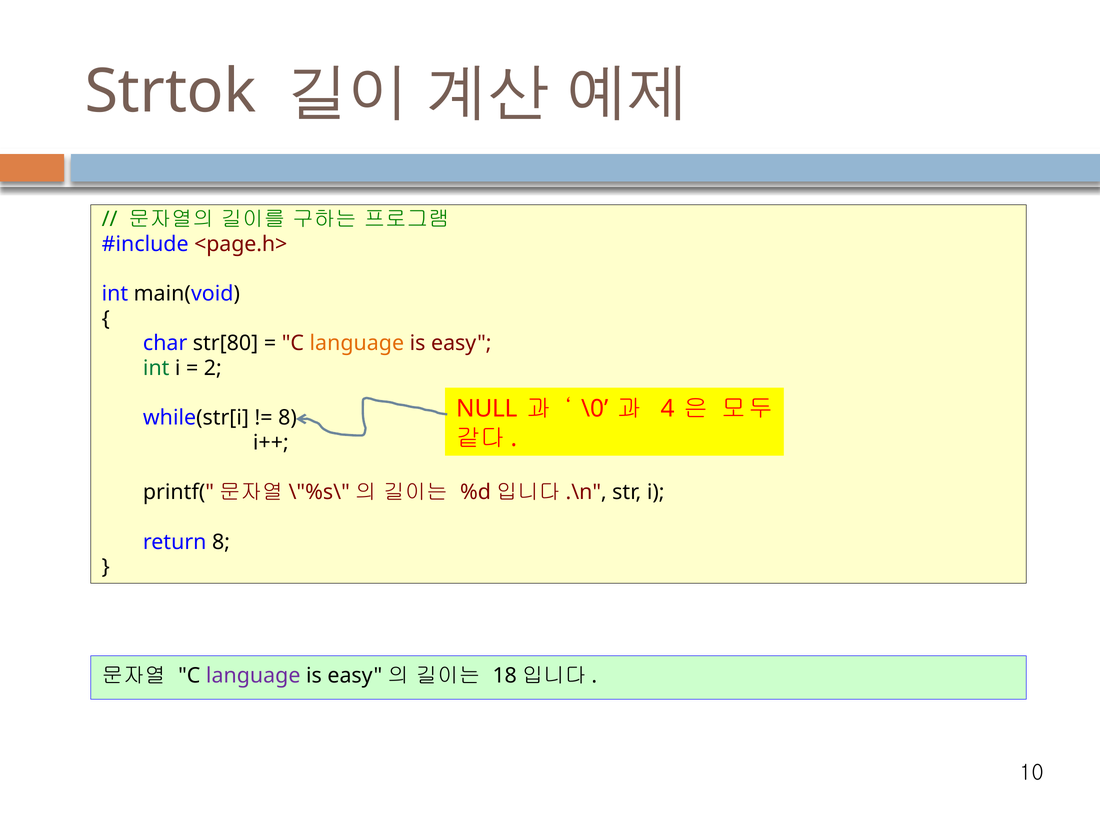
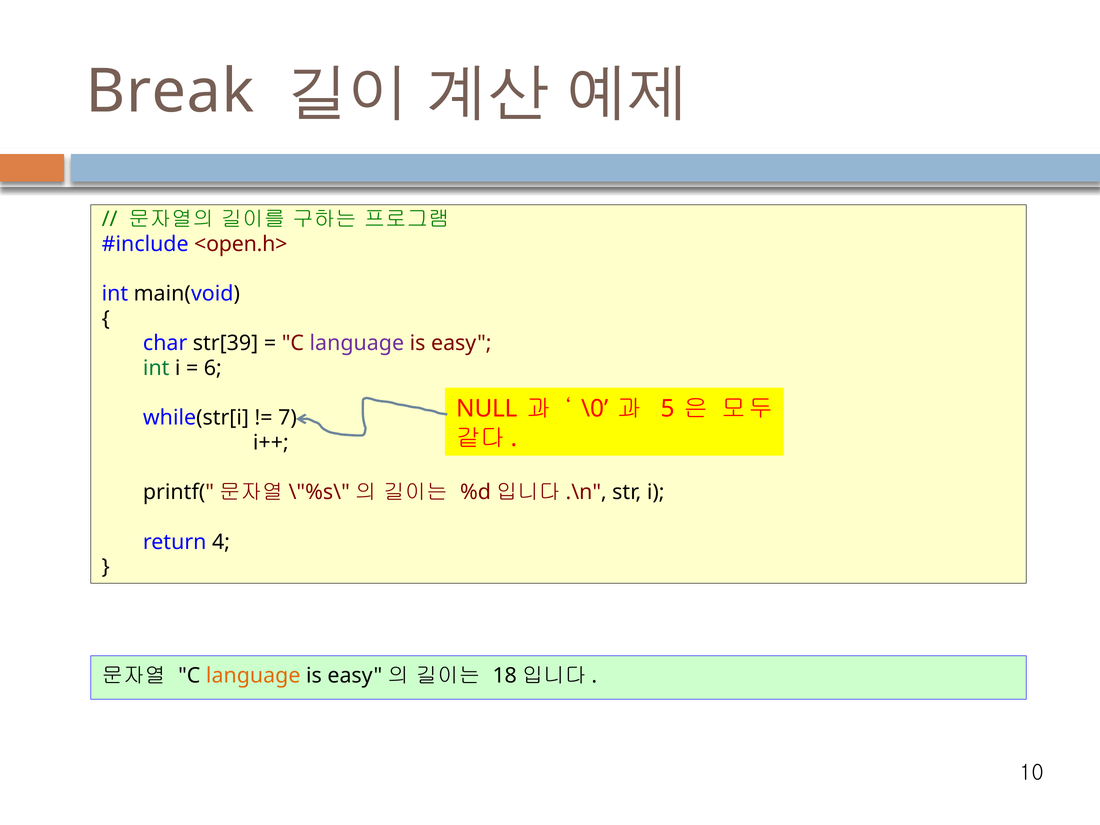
Strtok: Strtok -> Break (170, 91)
<page.h>: <page.h> -> <open.h> (241, 244)
str[80: str[80 -> str[39 (226, 343)
language colour: orange -> purple (357, 343)
2: 2 -> 6 (213, 368)
4: 4 -> 5 (668, 409)
8: 8 -> 7 (288, 418)
return 8: 8 -> 4 (221, 542)
language colour: purple -> orange (253, 676)
